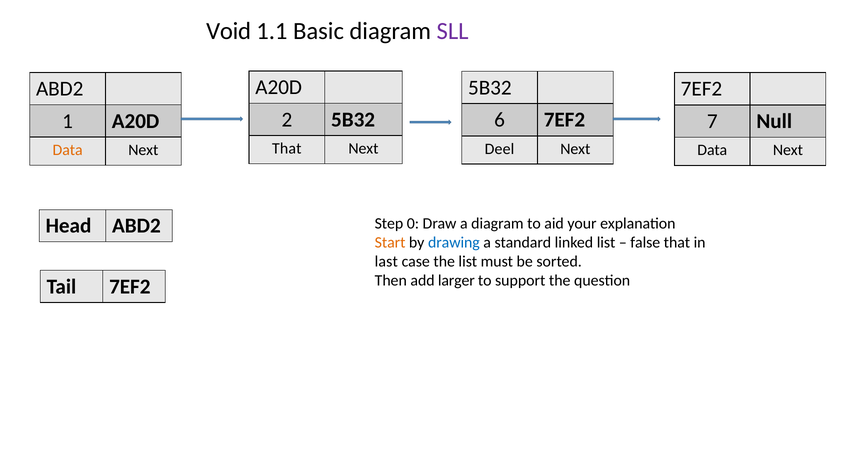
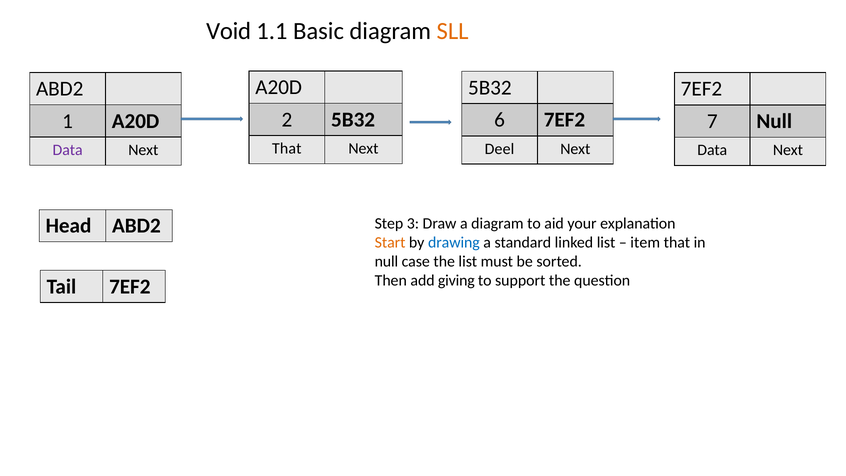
SLL colour: purple -> orange (453, 31)
Data colour: orange -> purple (68, 150)
0: 0 -> 3 (413, 223)
false: false -> item (645, 242)
last: last -> null (386, 261)
larger: larger -> giving (456, 280)
